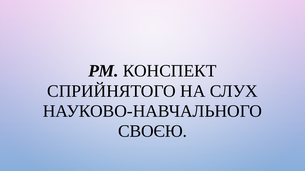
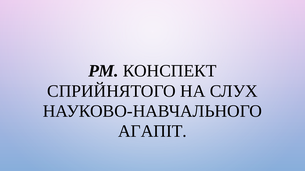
СВОЄЮ: СВОЄЮ -> АГАПІТ (152, 132)
